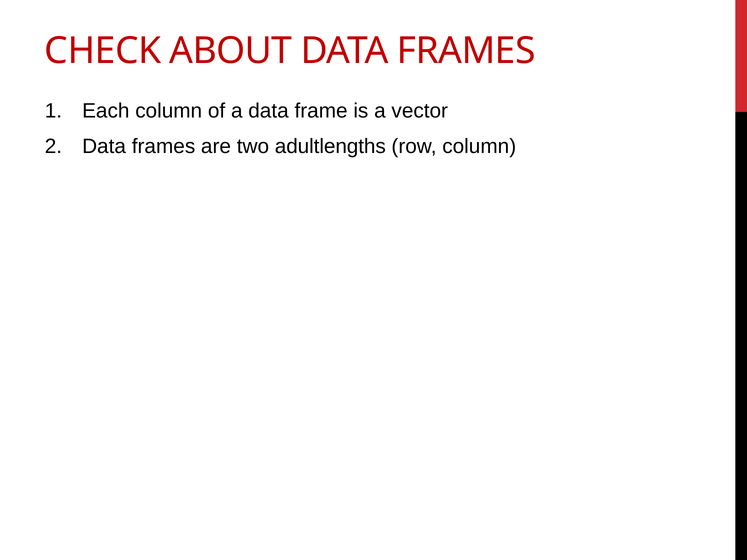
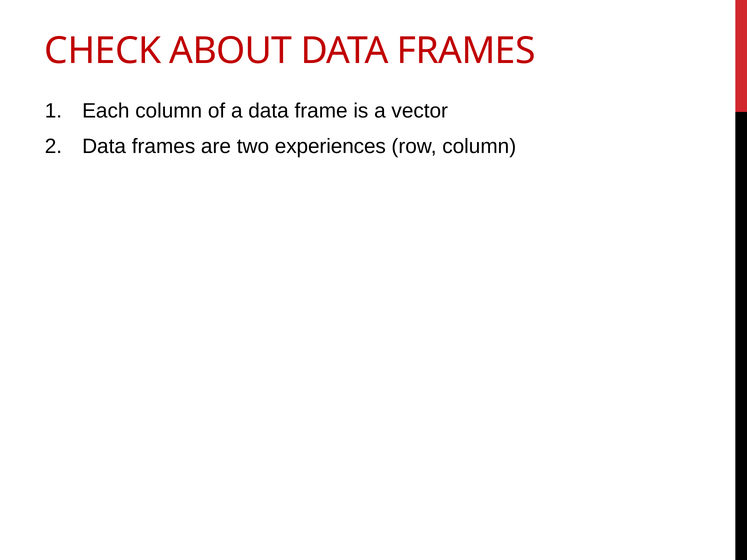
adultlengths: adultlengths -> experiences (330, 146)
